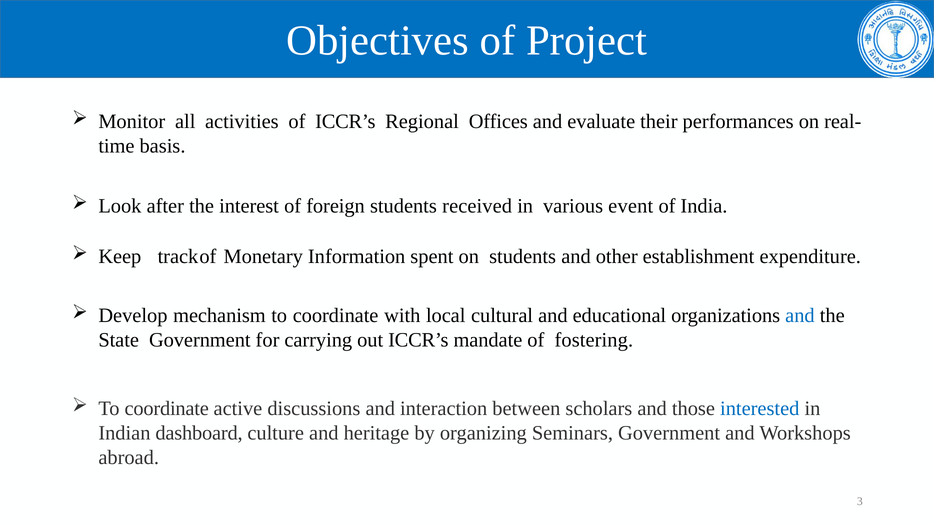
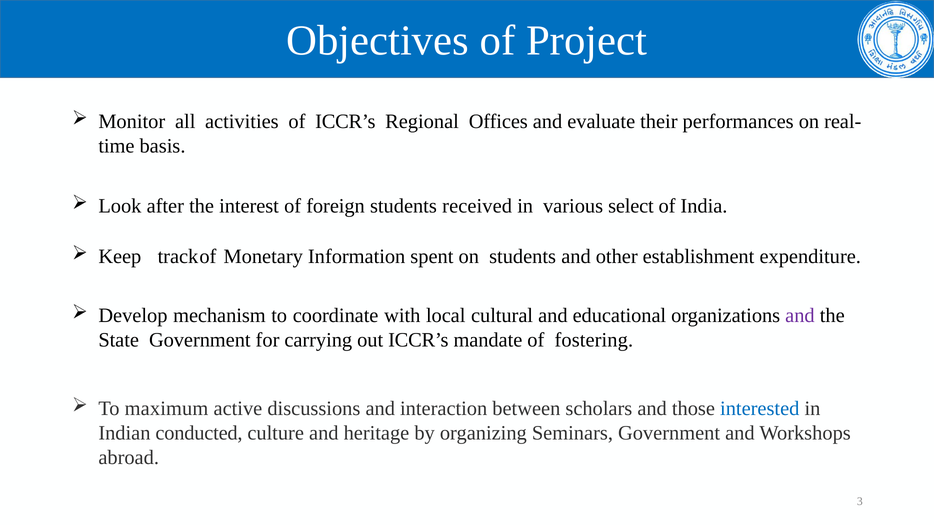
event: event -> select (631, 206)
and colour: blue -> purple (800, 316)
coordinate: coordinate -> maximum (167, 409)
dashboard: dashboard -> conducted (199, 433)
